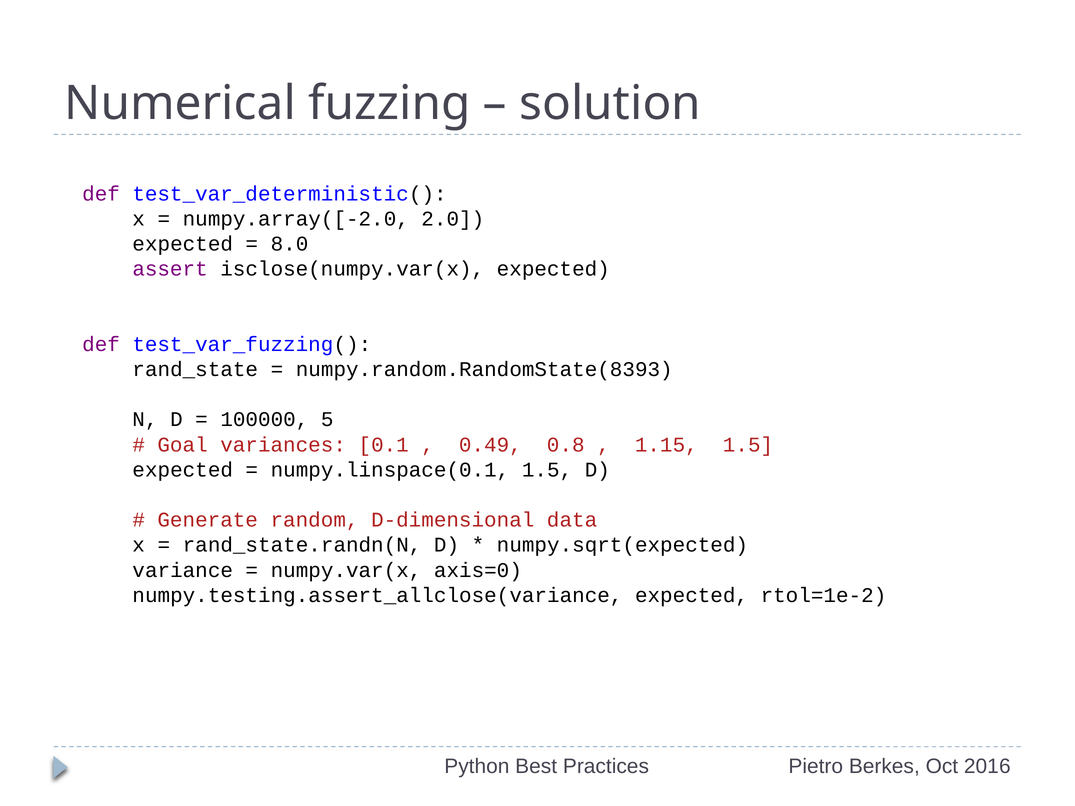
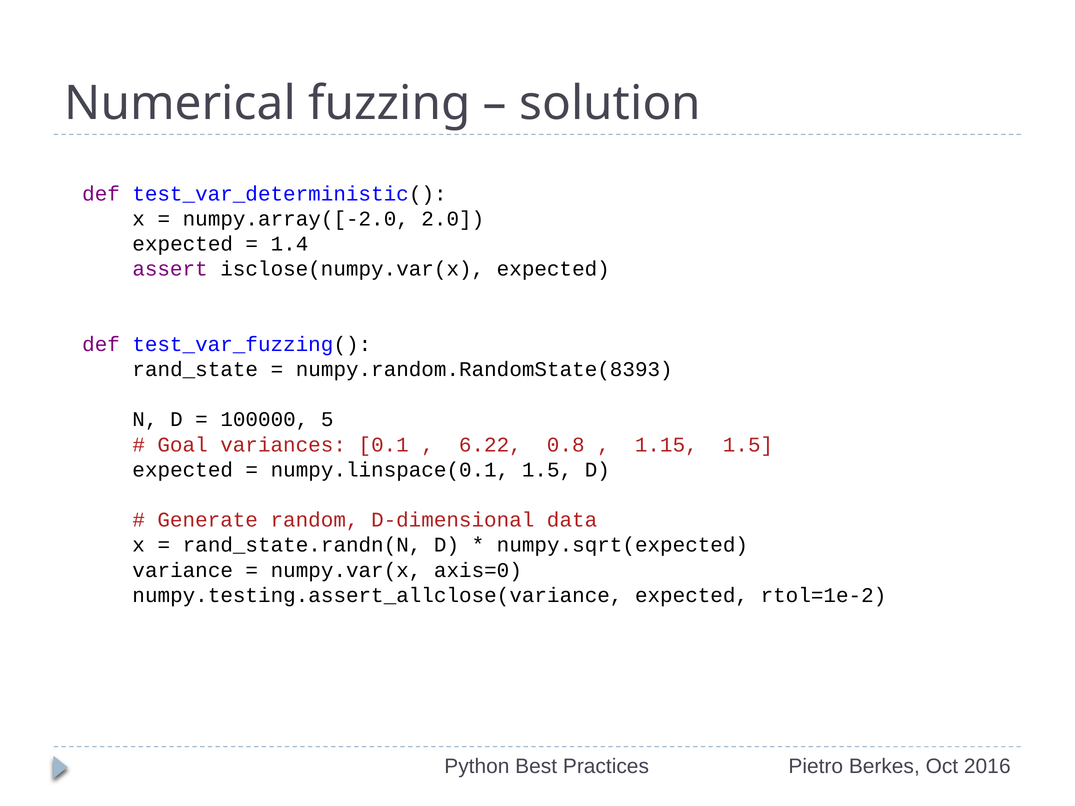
8.0: 8.0 -> 1.4 (290, 244)
0.49: 0.49 -> 6.22 (490, 445)
